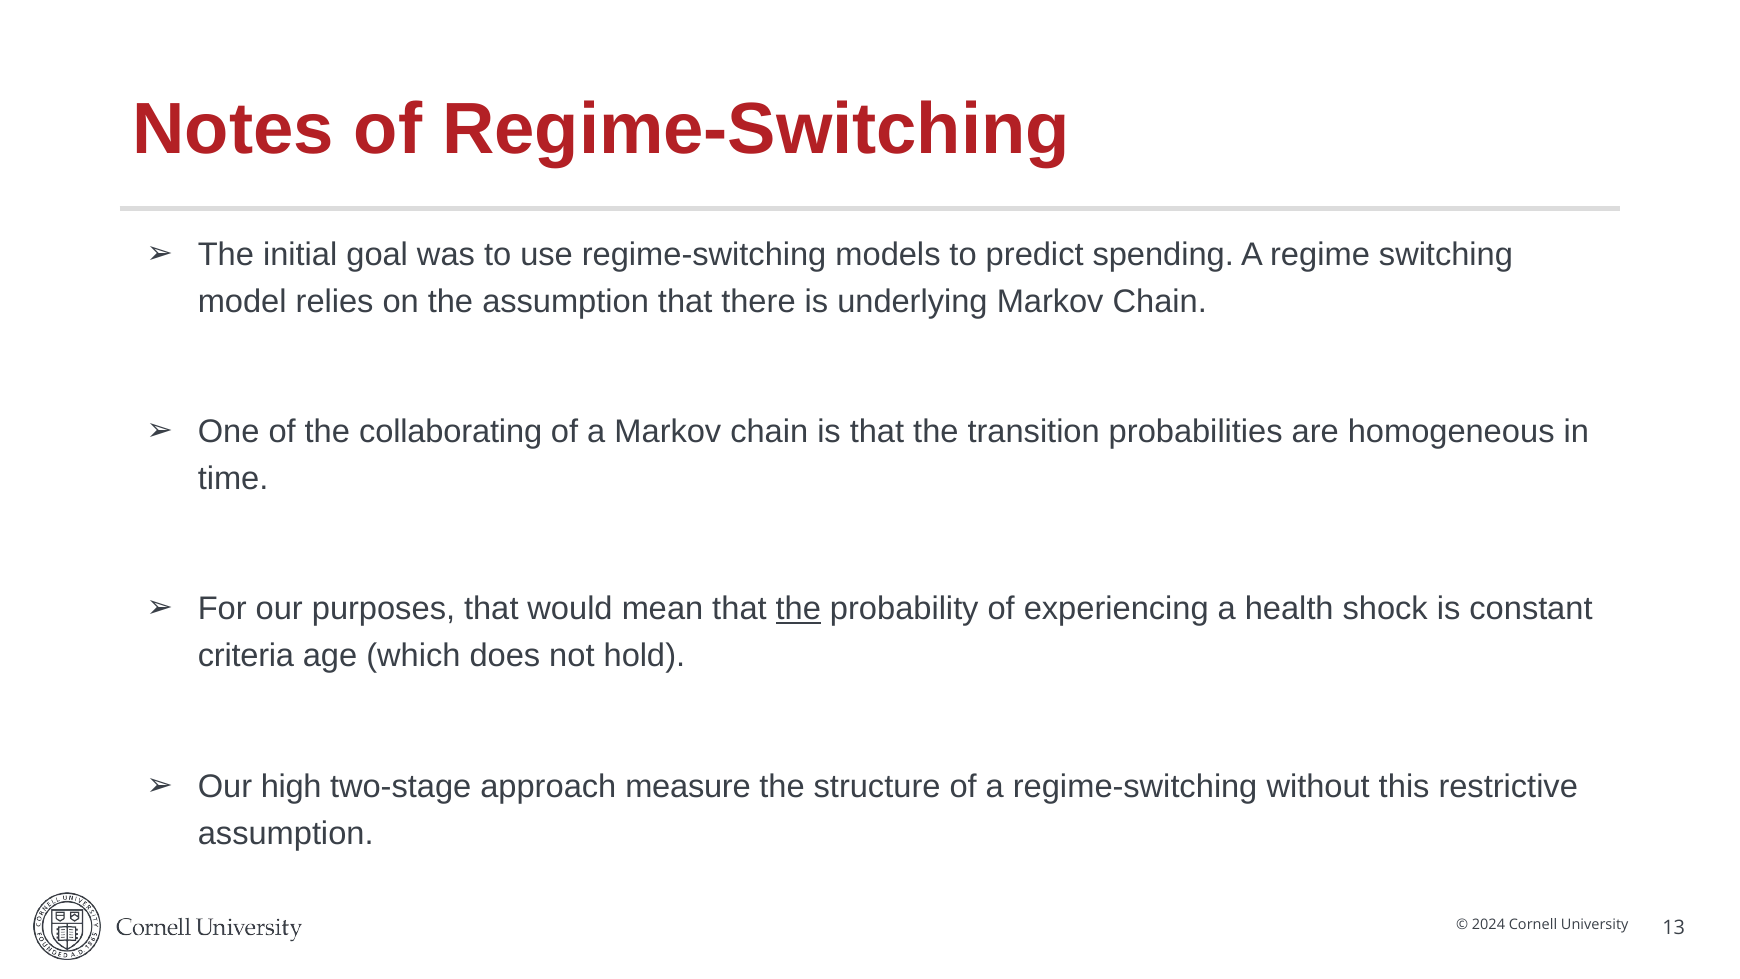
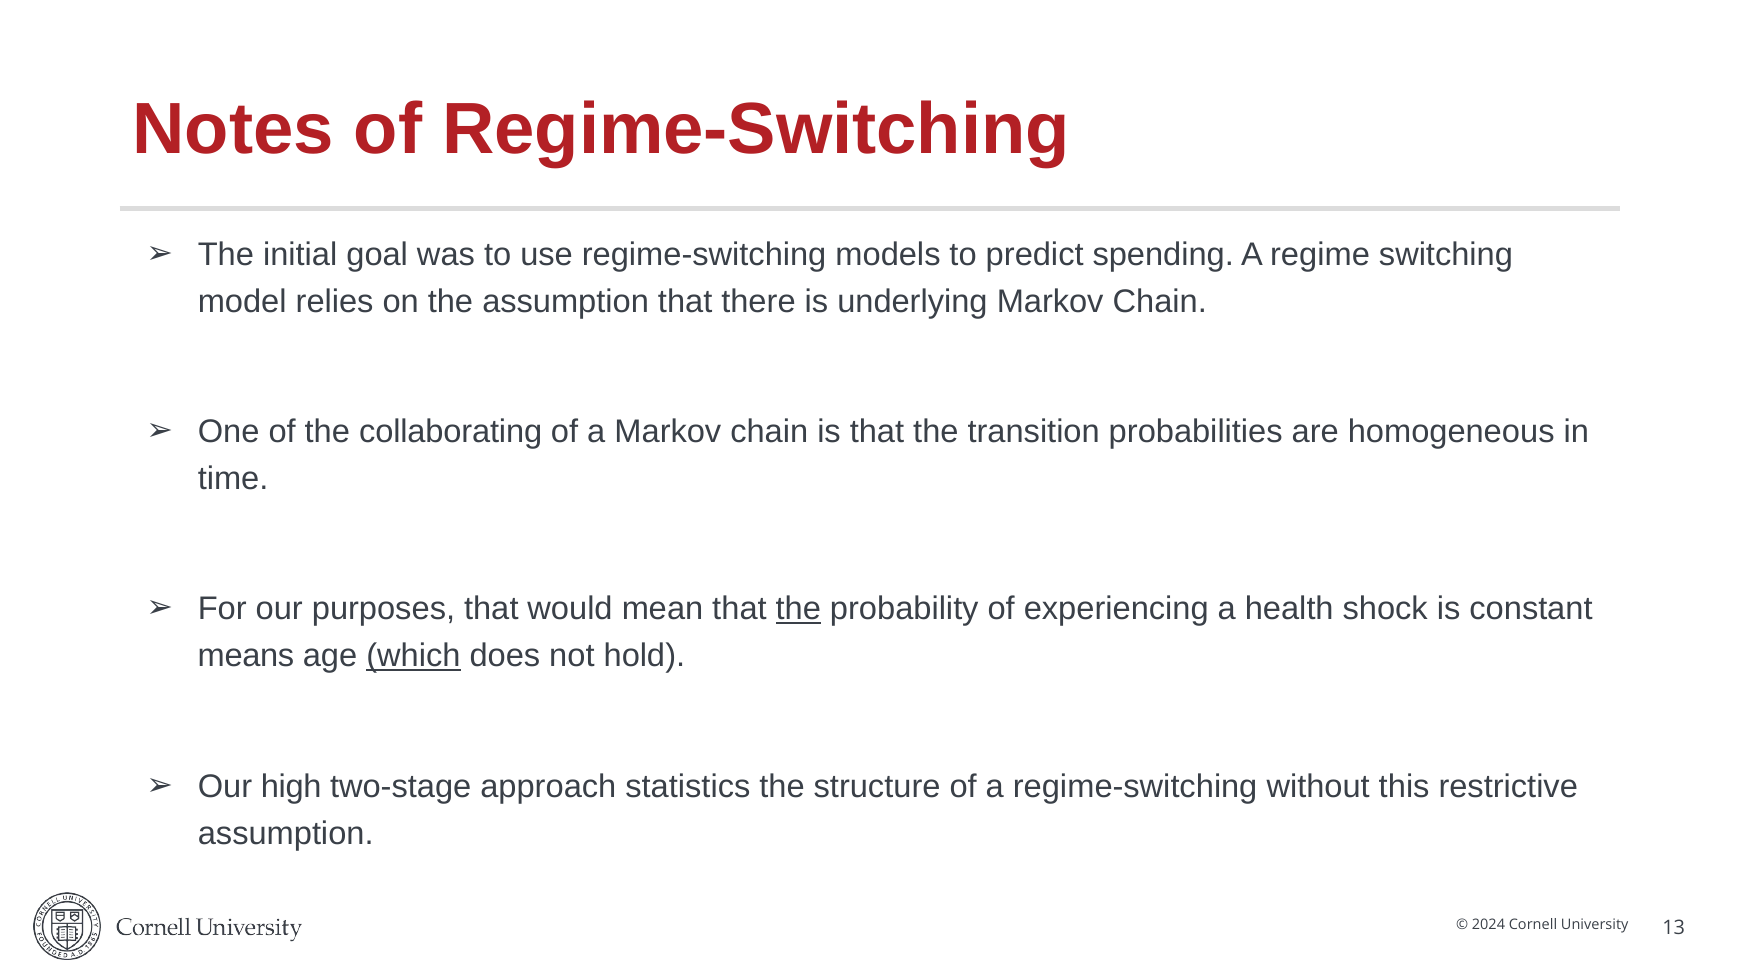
criteria: criteria -> means (246, 656)
which underline: none -> present (413, 656)
measure: measure -> statistics (688, 786)
